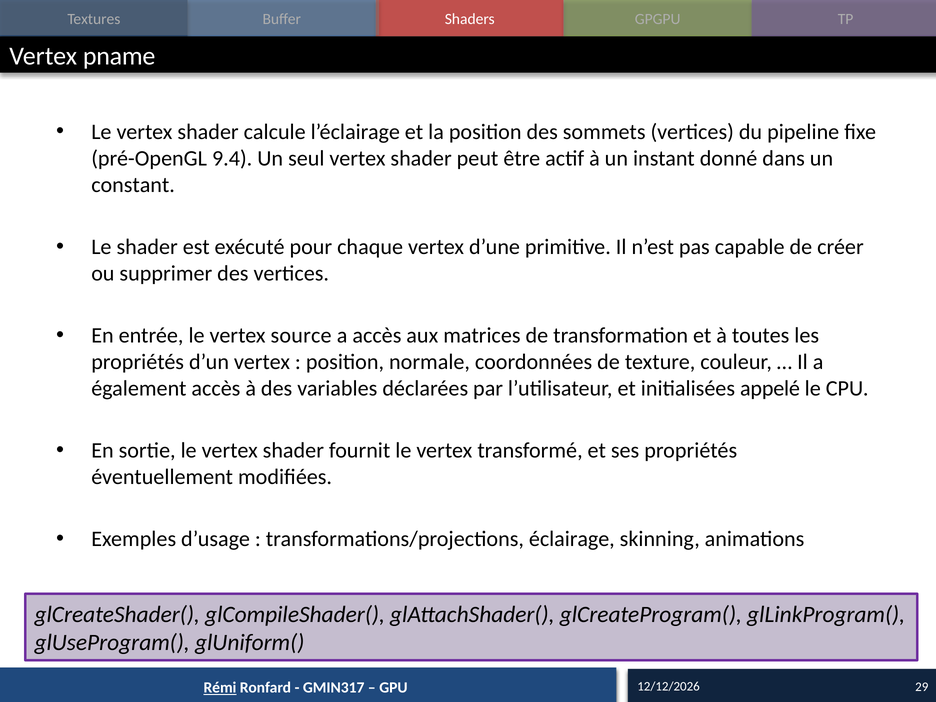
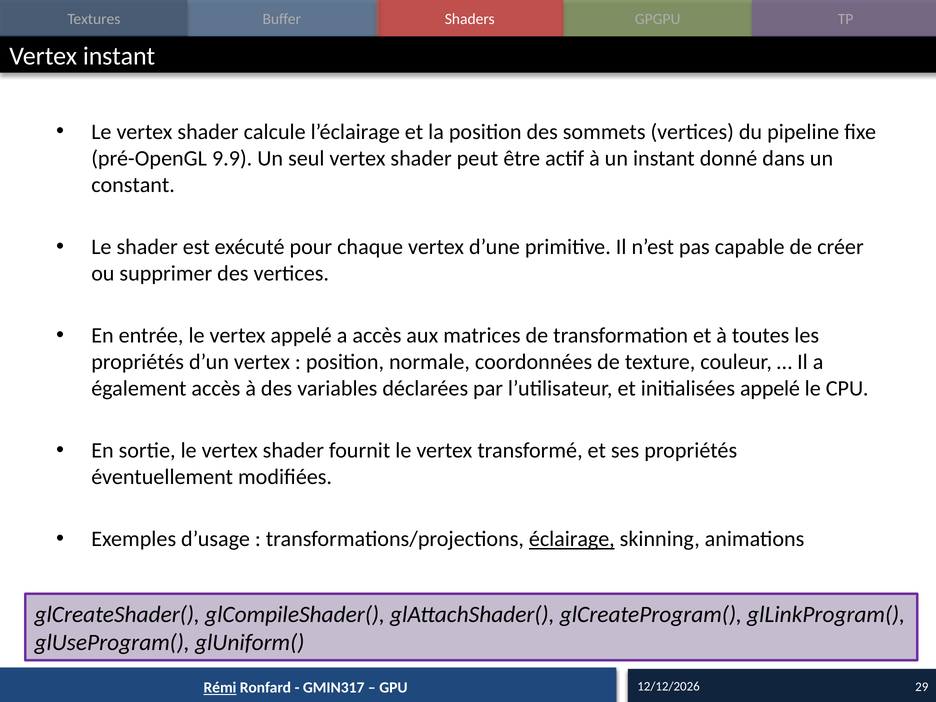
Vertex pname: pname -> instant (119, 56)
9.4: 9.4 -> 9.9 (232, 158)
vertex source: source -> appelé (301, 335)
éclairage underline: none -> present (572, 539)
